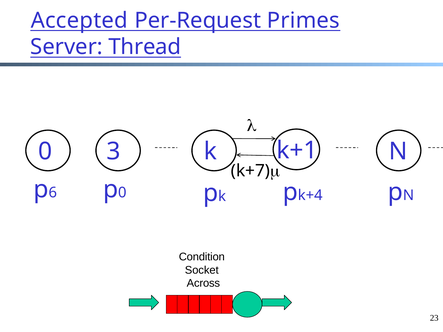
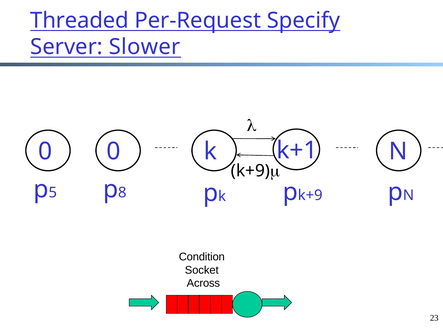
Accepted: Accepted -> Threaded (80, 20)
Primes: Primes -> Specify (303, 20)
Thread: Thread -> Slower (145, 47)
0 3: 3 -> 0 (113, 152)
k+7: k+7 -> k+9 (250, 171)
6: 6 -> 5 (53, 193)
0: 0 -> 8 (122, 193)
k+4: k+4 -> k+9 (310, 195)
